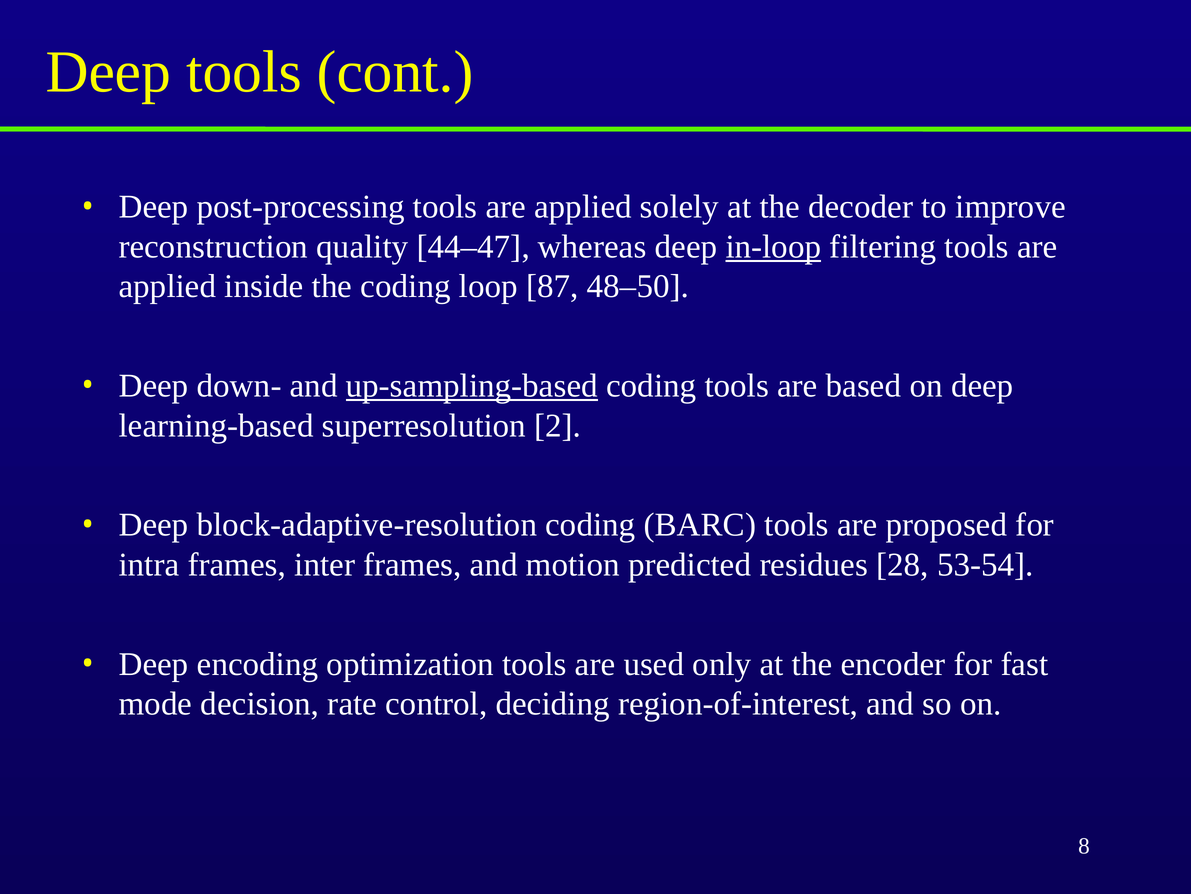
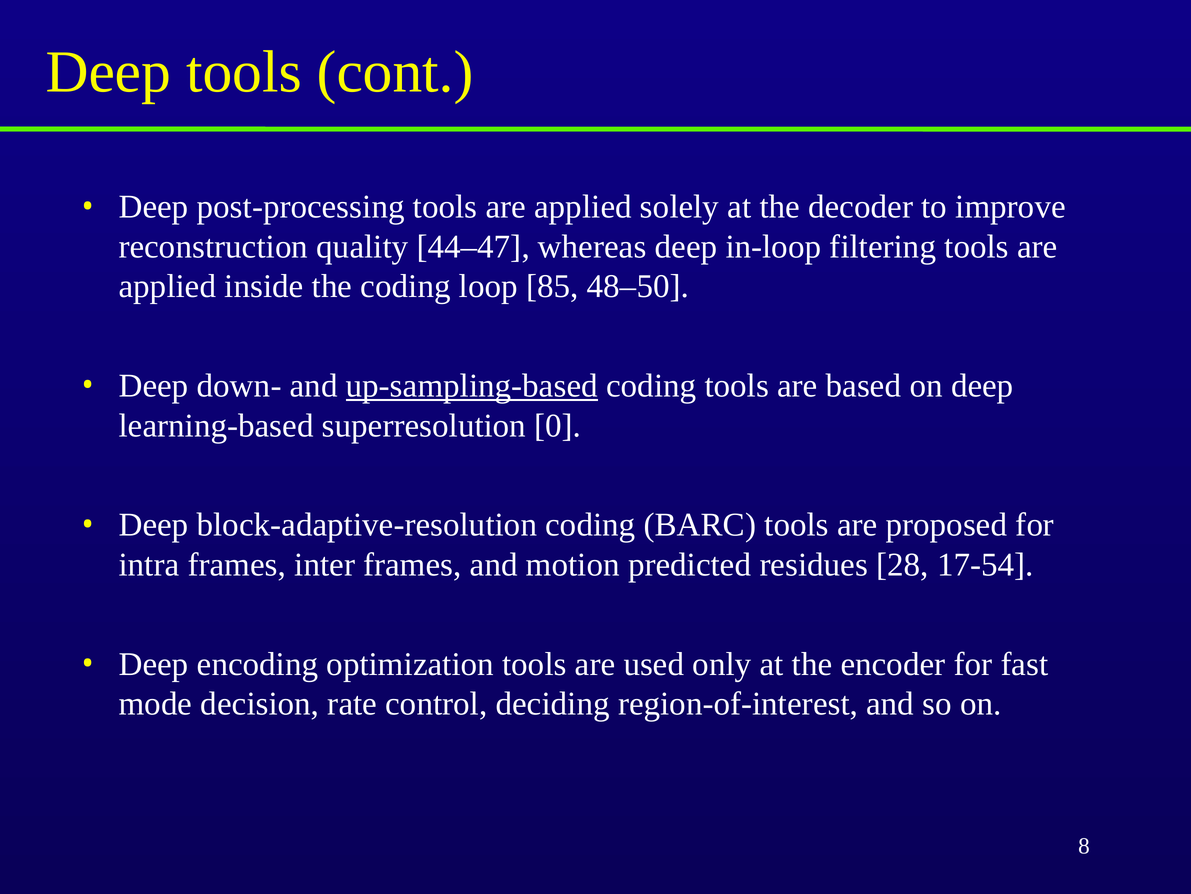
in-loop underline: present -> none (773, 247)
87: 87 -> 85 (552, 286)
2: 2 -> 0 (558, 425)
53-54: 53-54 -> 17-54 (985, 564)
